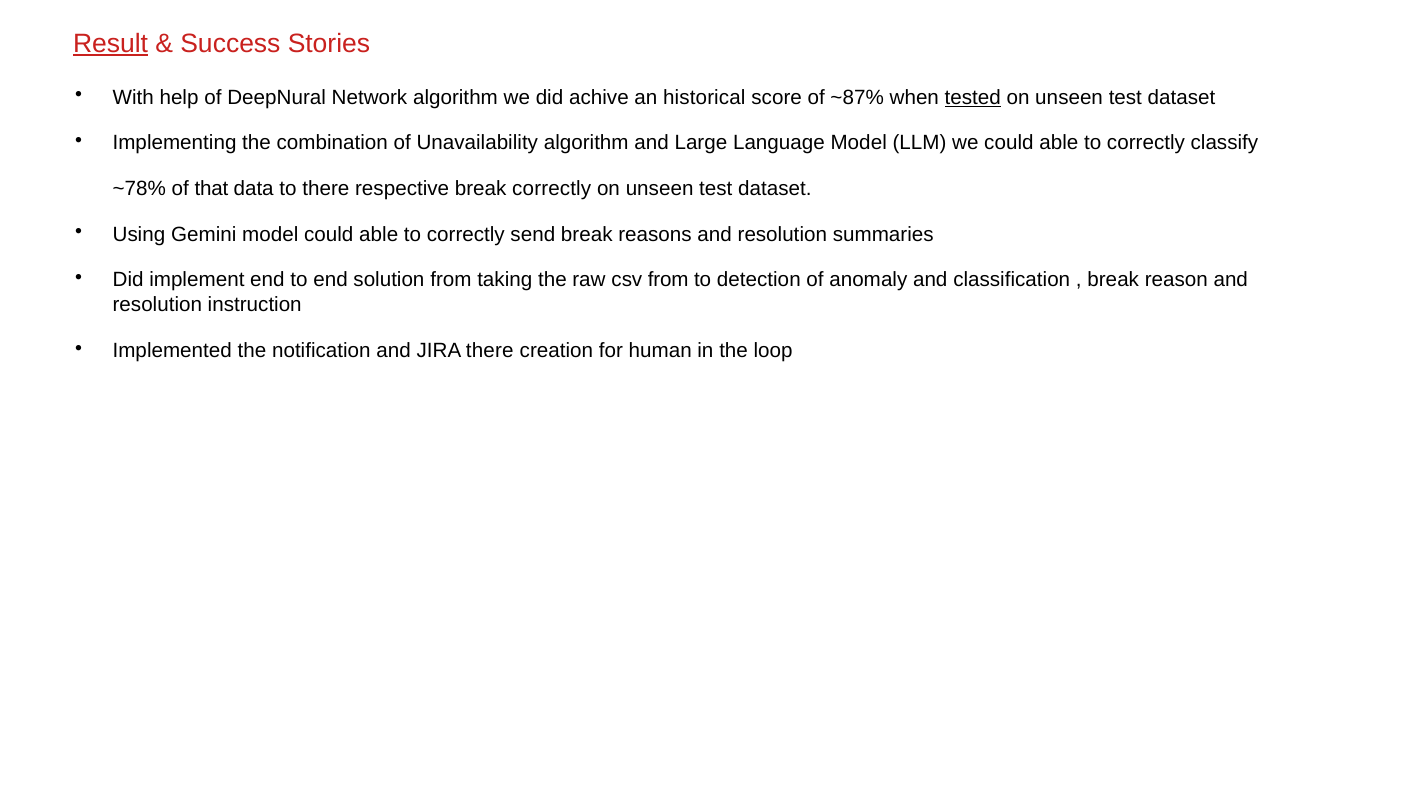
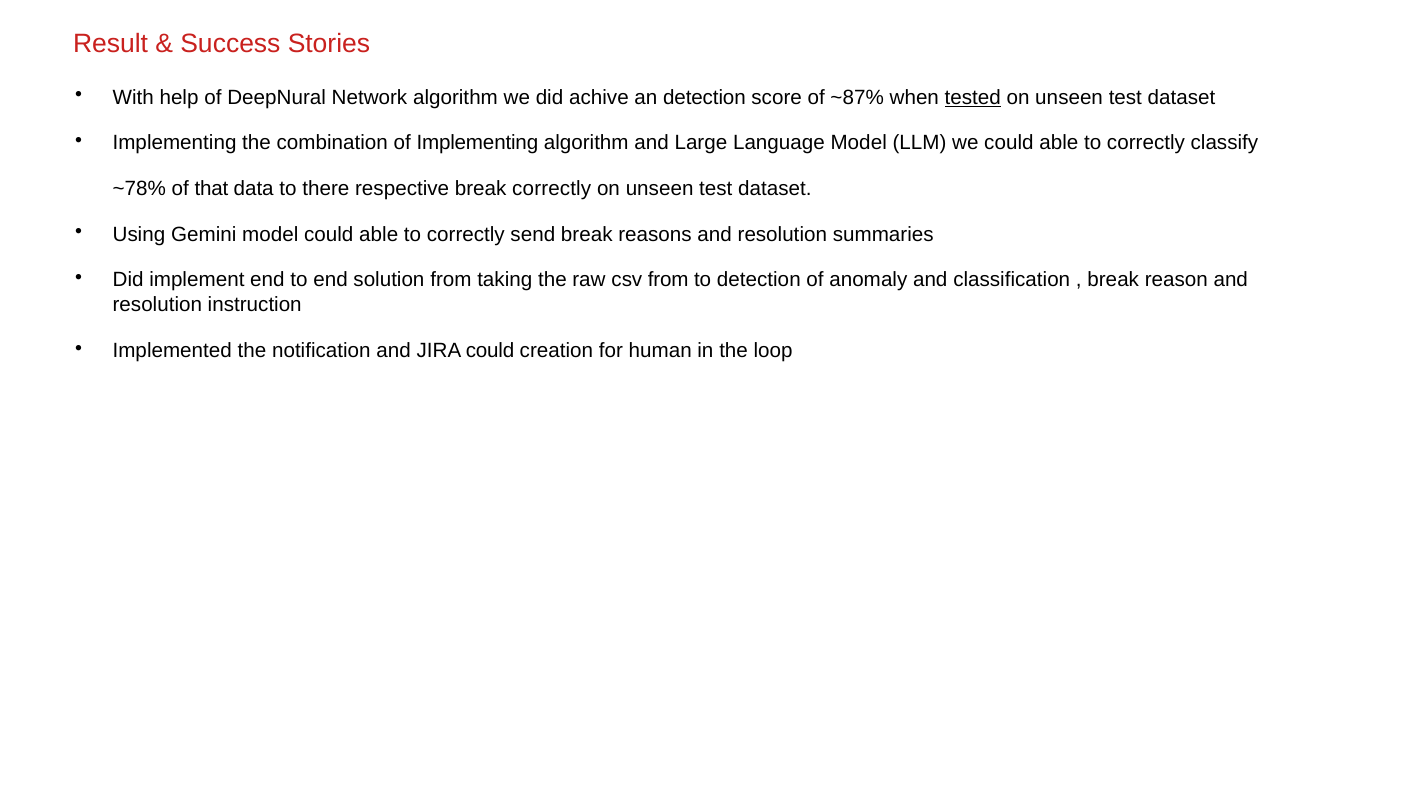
Result underline: present -> none (110, 44)
an historical: historical -> detection (704, 97)
of Unavailability: Unavailability -> Implementing (477, 143)
JIRA there: there -> could (490, 350)
